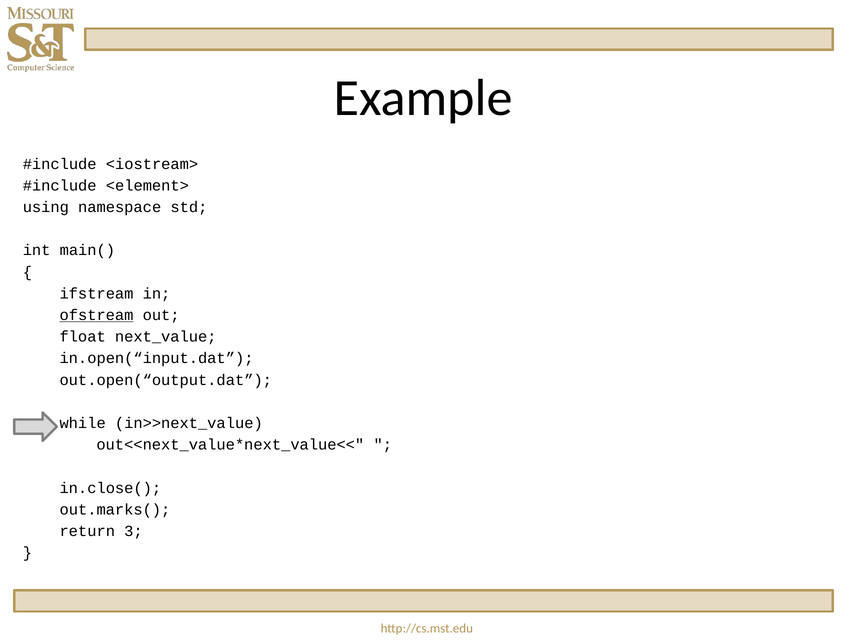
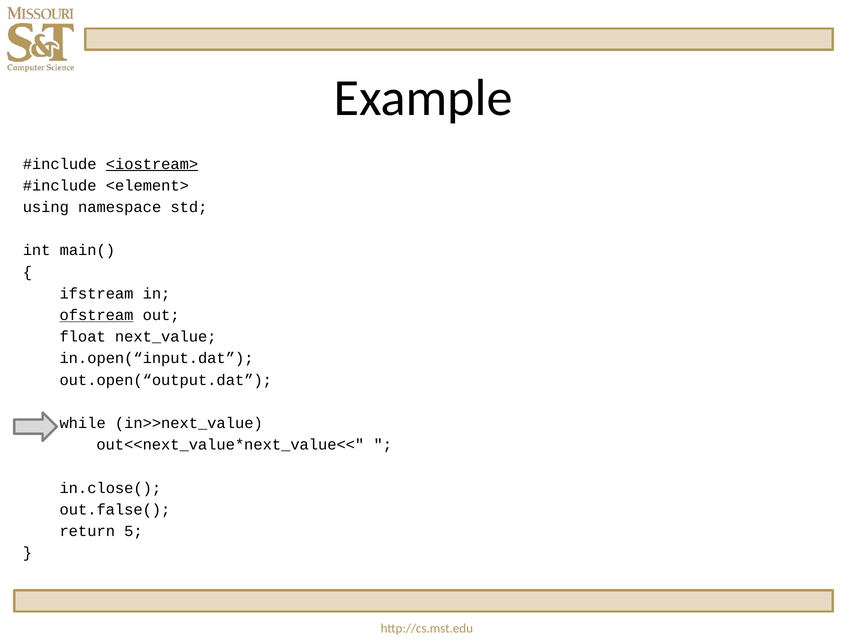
<iostream> underline: none -> present (152, 164)
out.marks(: out.marks( -> out.false( (115, 510)
3: 3 -> 5 (133, 532)
